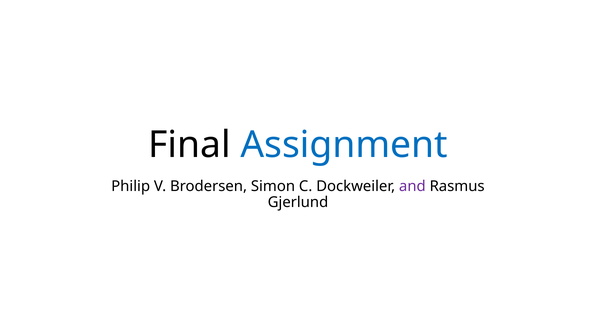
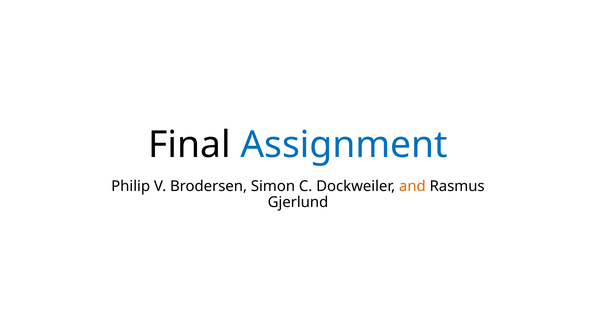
and colour: purple -> orange (412, 186)
